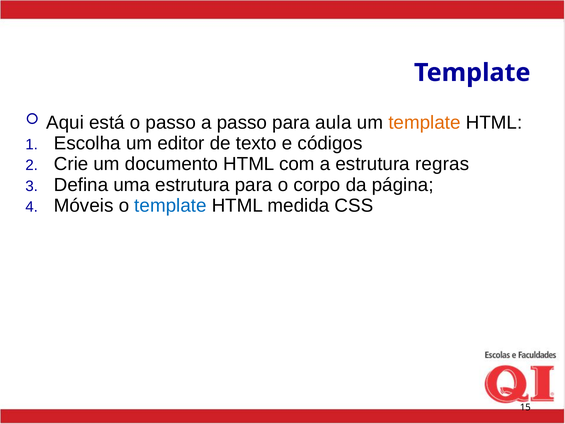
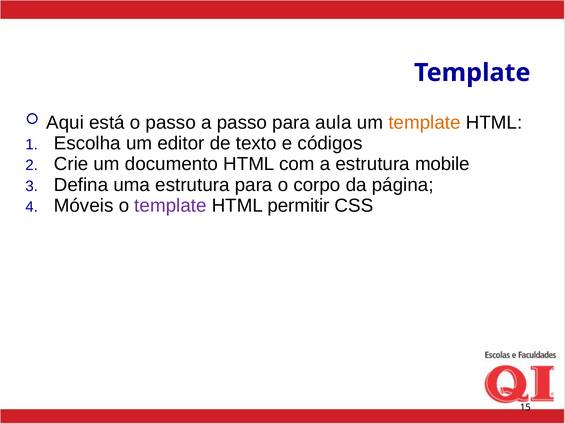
regras: regras -> mobile (442, 164)
template colour: blue -> purple (170, 205)
medida: medida -> permitir (299, 205)
